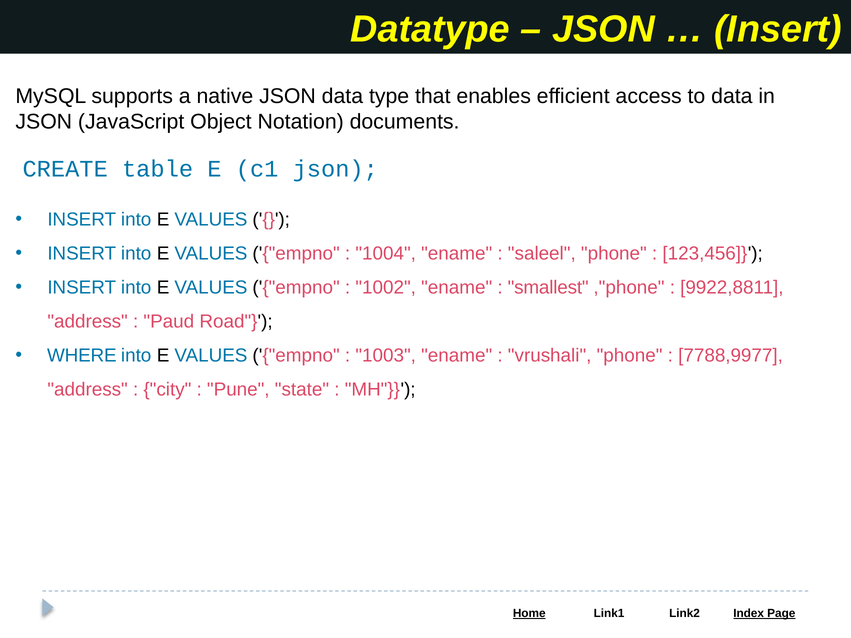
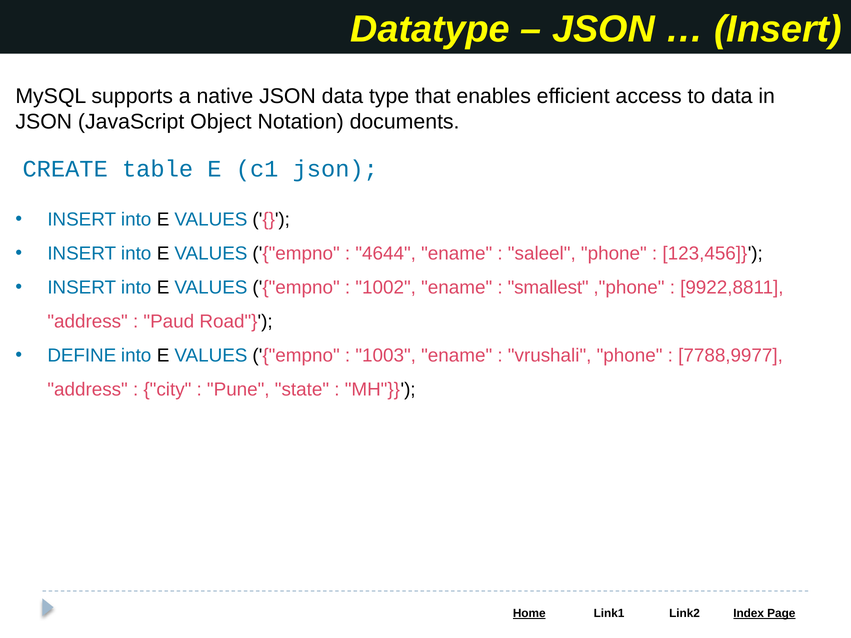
1004: 1004 -> 4644 (386, 254)
WHERE: WHERE -> DEFINE (82, 356)
